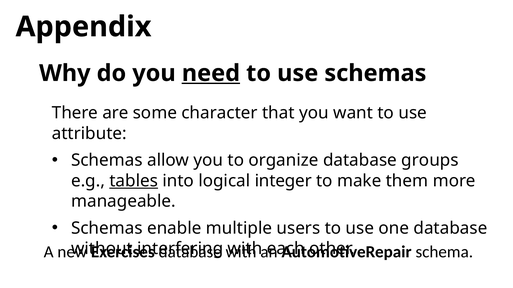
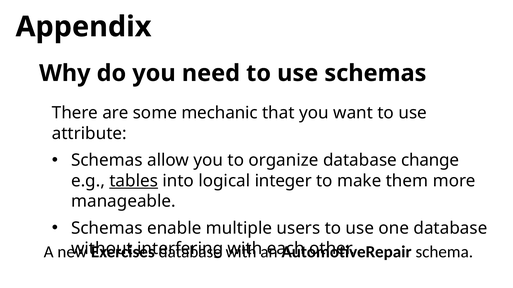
need underline: present -> none (211, 73)
character: character -> mechanic (220, 113)
groups: groups -> change (430, 161)
